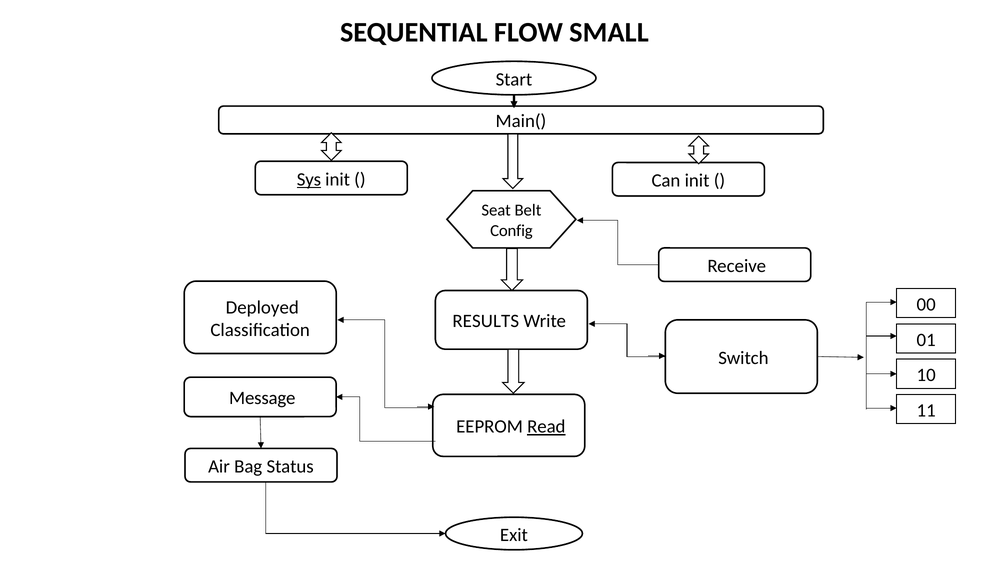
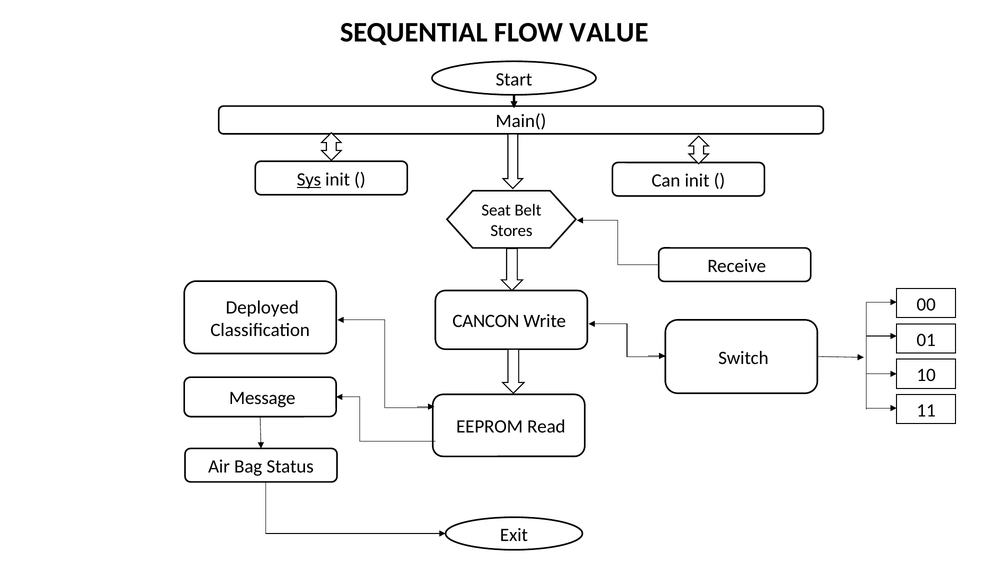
SMALL: SMALL -> VALUE (609, 33)
Config: Config -> Stores (511, 230)
RESULTS: RESULTS -> CANCON (486, 321)
Read underline: present -> none (546, 427)
